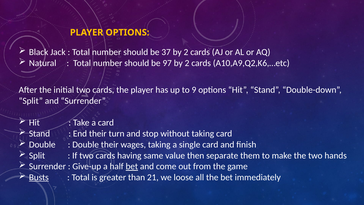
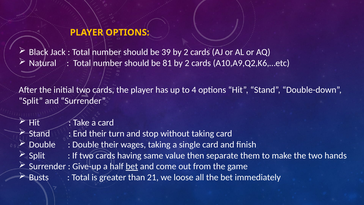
37: 37 -> 39 (166, 52)
97: 97 -> 81 (167, 63)
9: 9 -> 4 (194, 90)
Busts underline: present -> none (39, 177)
